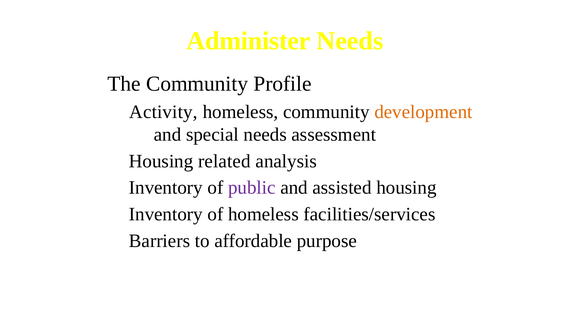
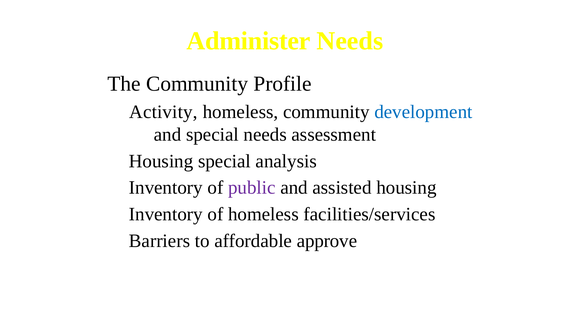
development colour: orange -> blue (423, 112)
Housing related: related -> special (224, 161)
purpose: purpose -> approve (327, 241)
